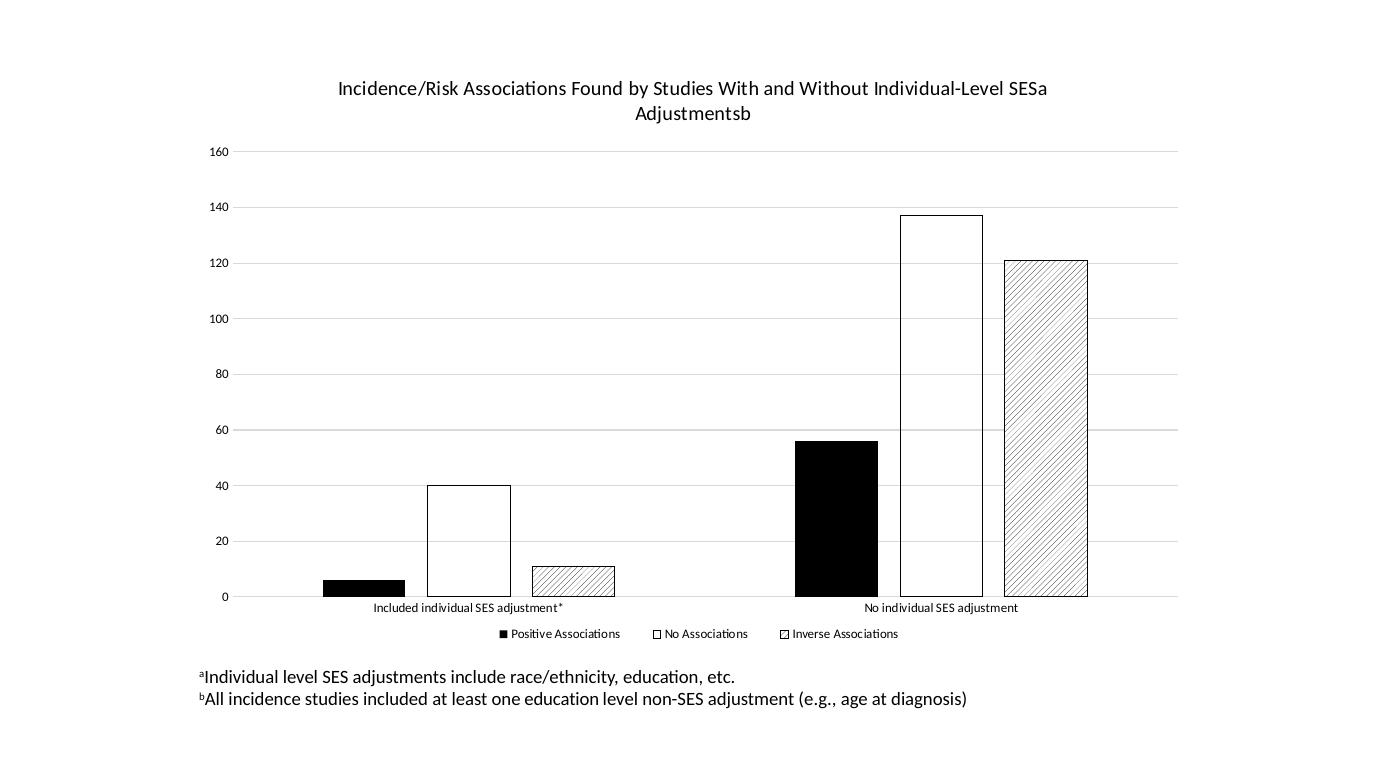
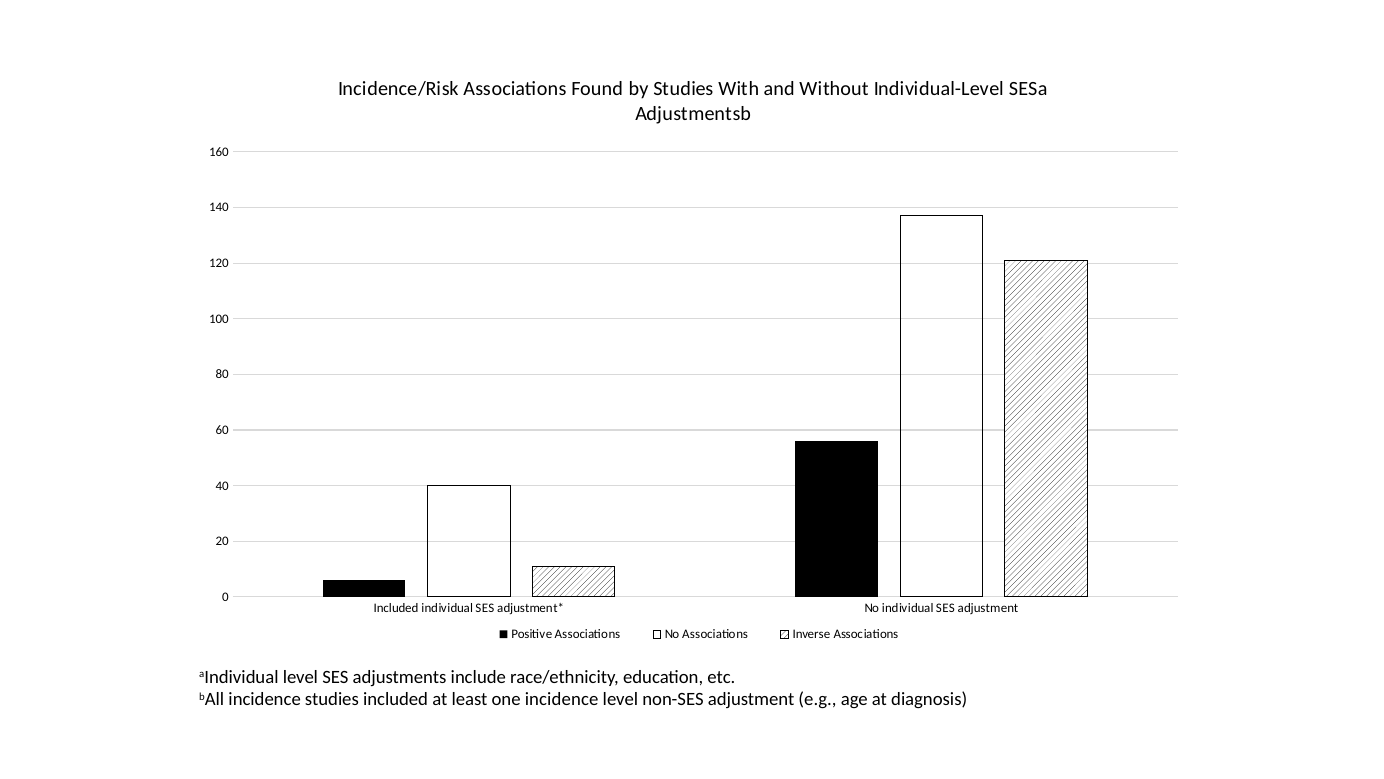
one education: education -> incidence (562, 699)
